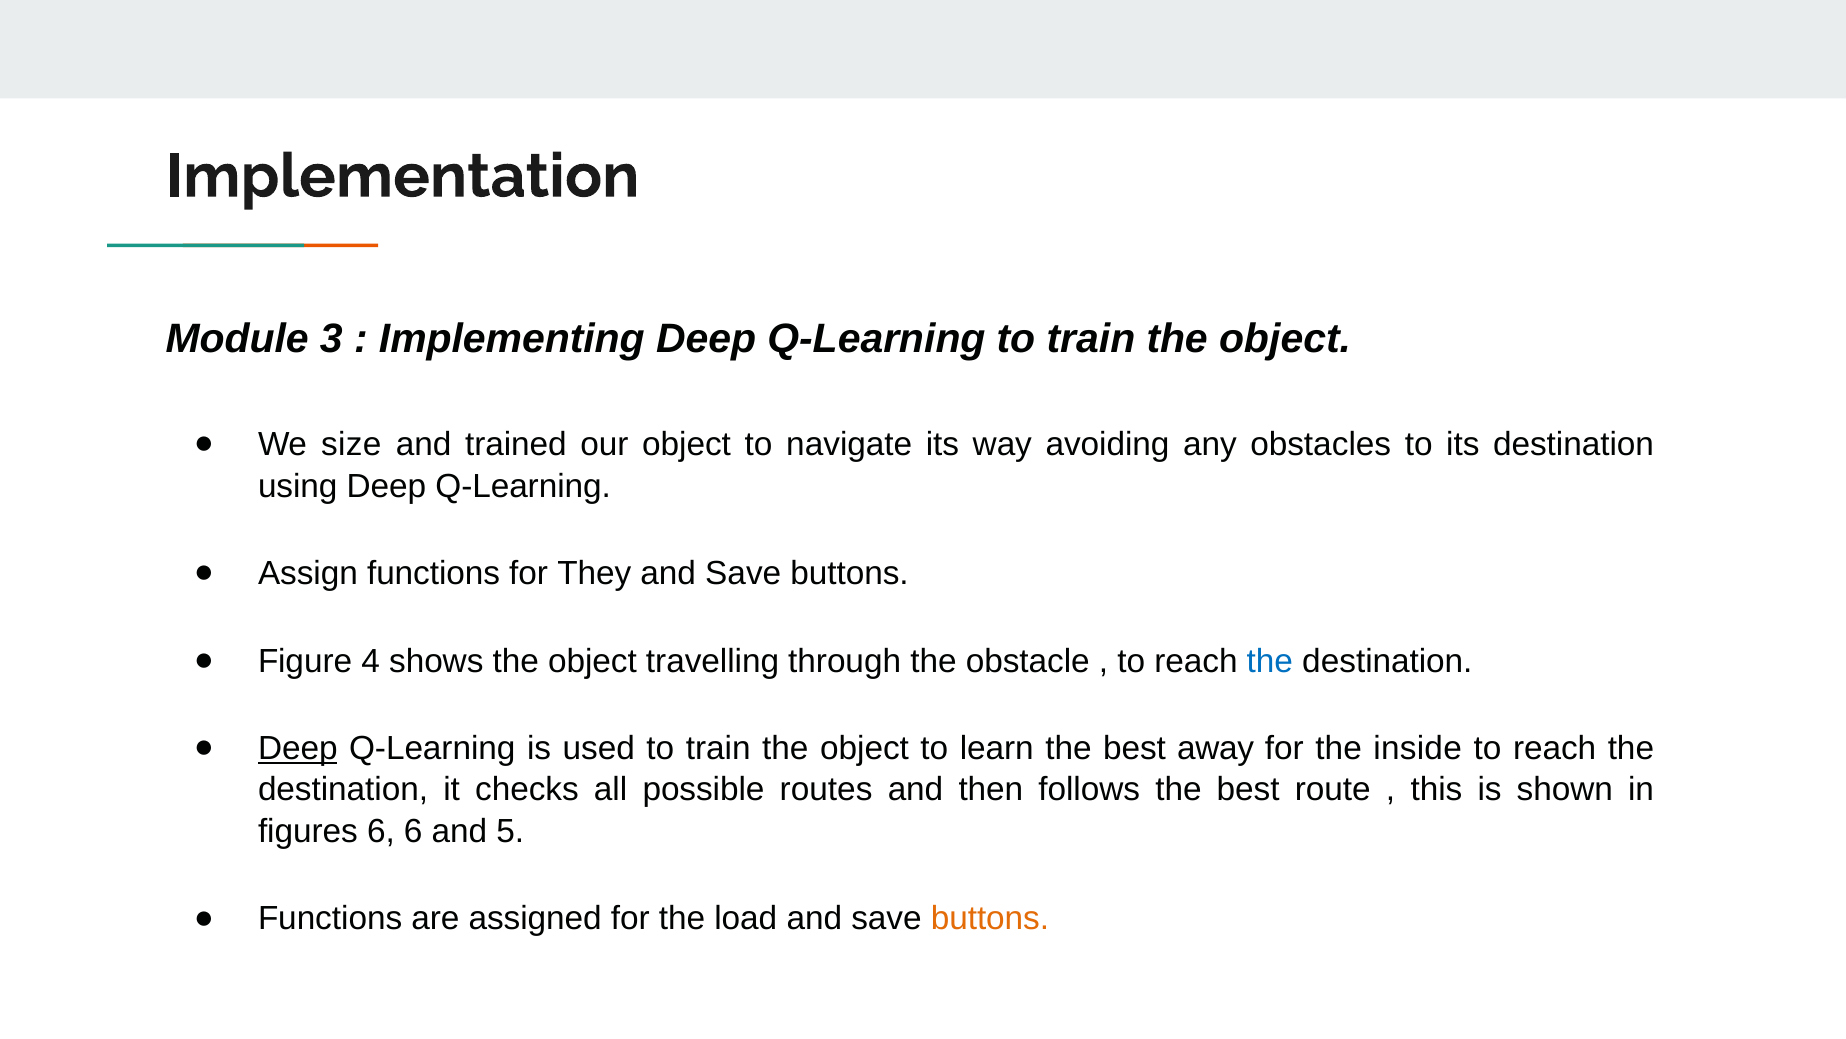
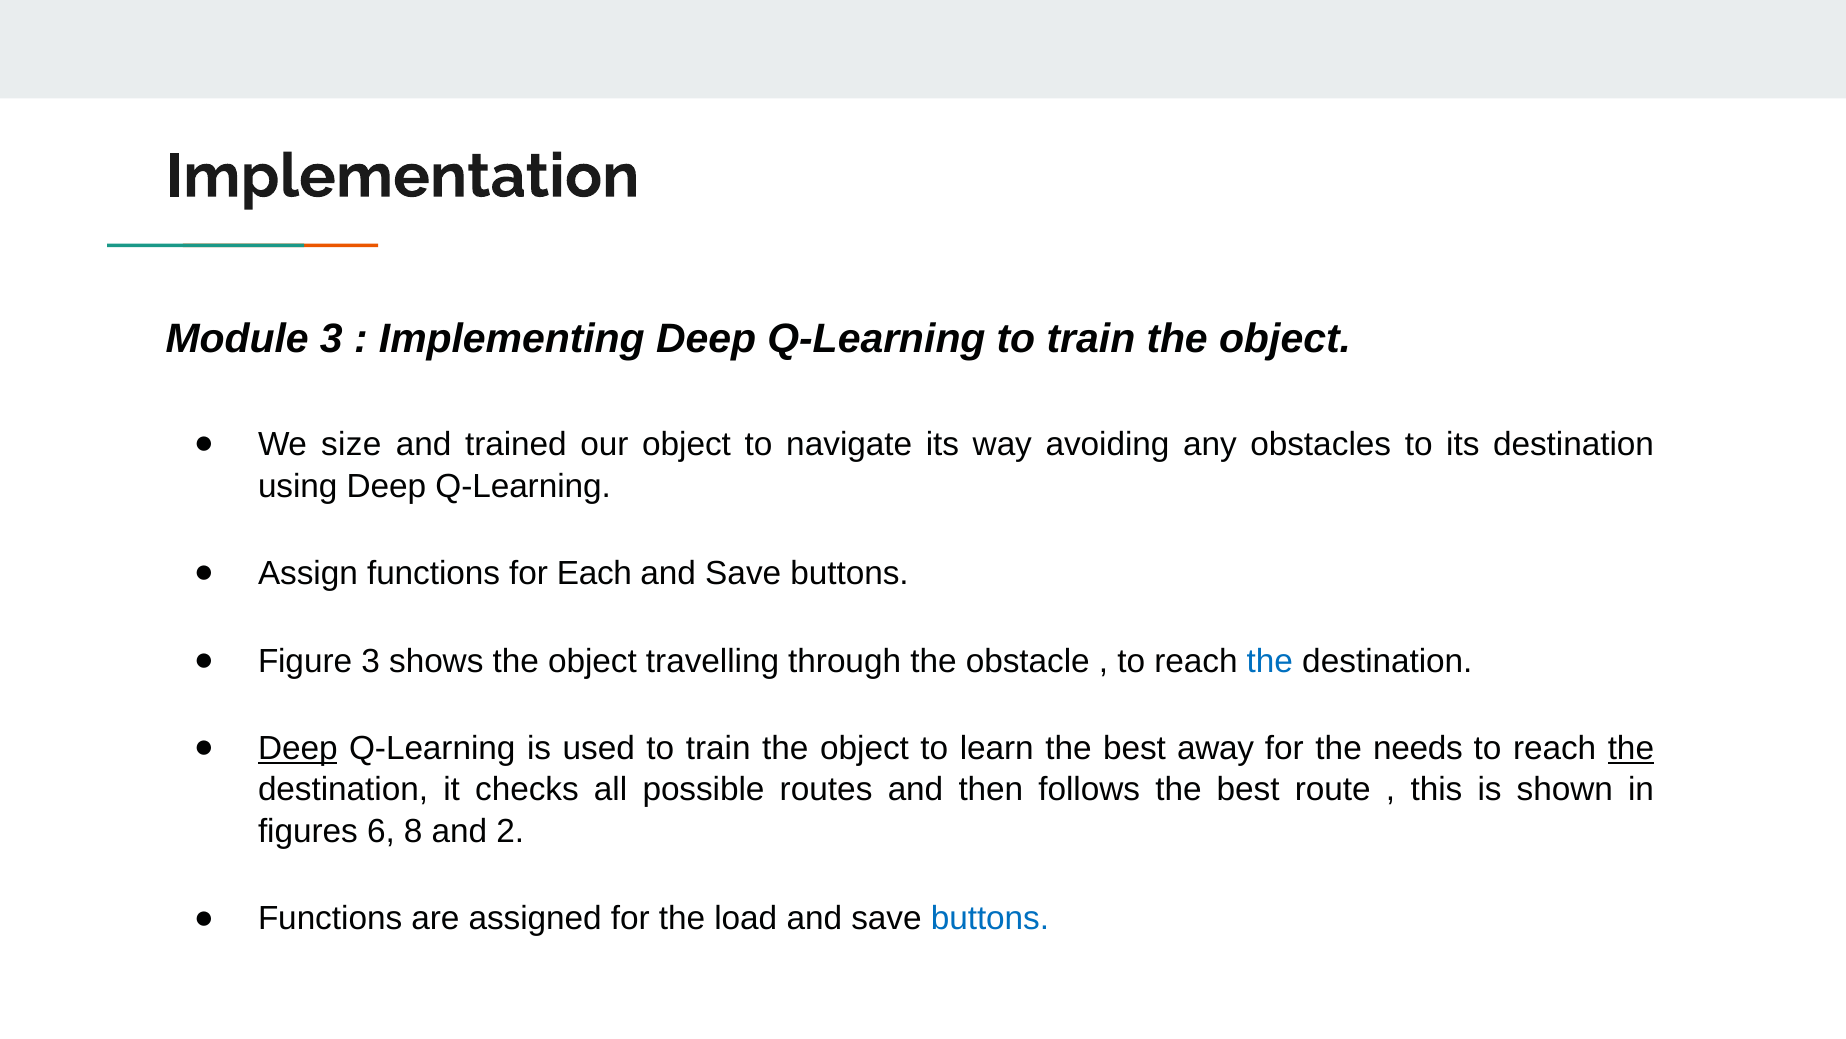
They: They -> Each (594, 573)
Figure 4: 4 -> 3 (371, 661)
inside: inside -> needs (1418, 748)
the underline: none -> present (1631, 748)
6 6: 6 -> 8 (413, 831)
5: 5 -> 2 (510, 831)
buttons colour: orange -> blue (990, 918)
